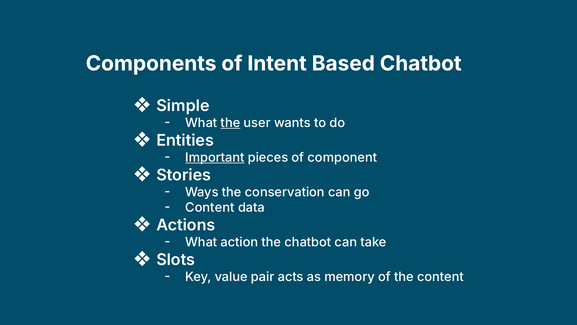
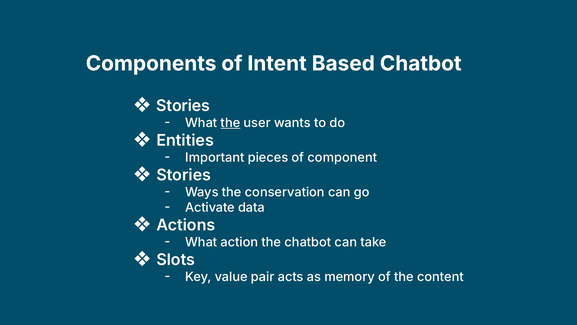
Simple: Simple -> Stories (183, 106)
Important underline: present -> none (215, 157)
Content: Content -> Activate (210, 207)
